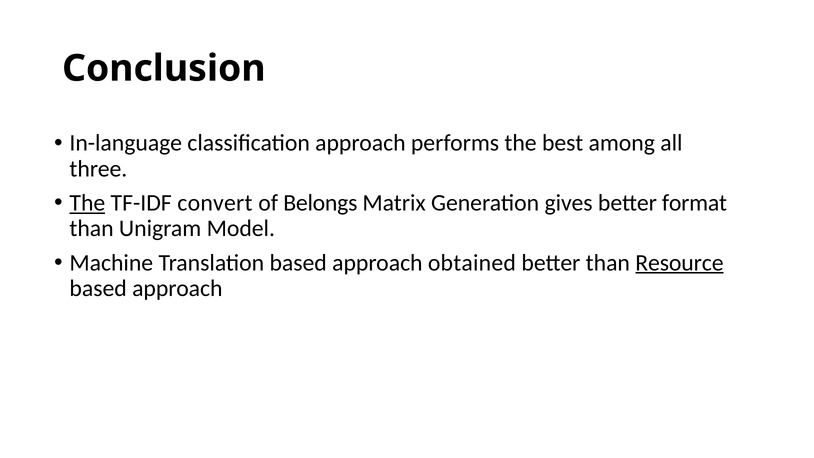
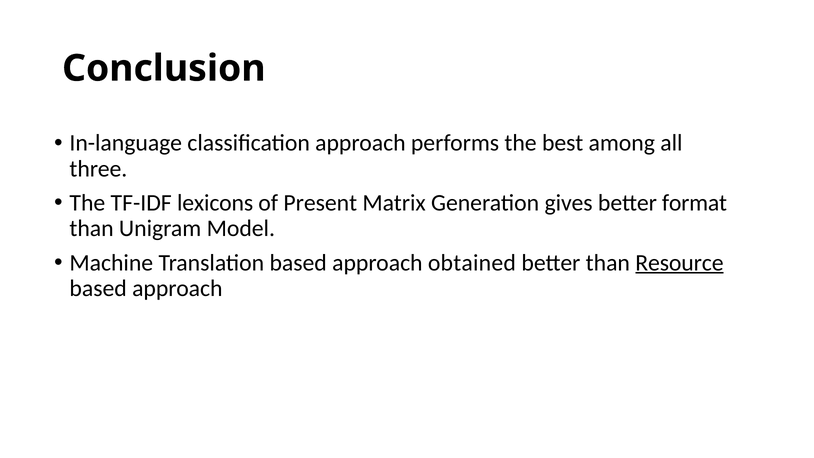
The underline: present -> none (87, 203)
convert: convert -> lexicons (215, 203)
Belongs: Belongs -> Present (320, 203)
